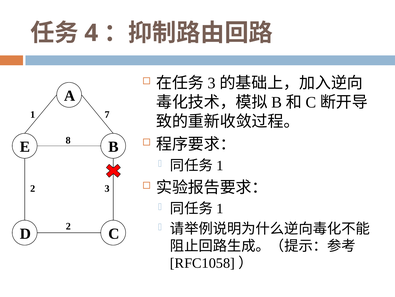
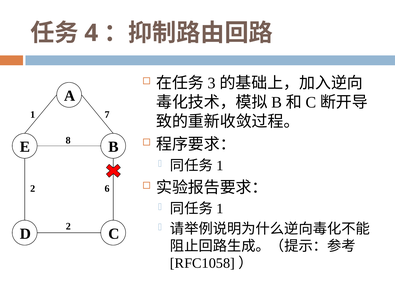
2 3: 3 -> 6 (107, 188)
